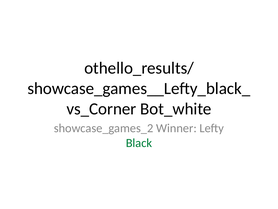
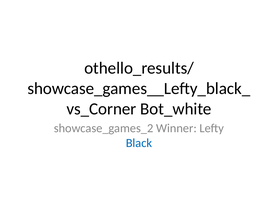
Black colour: green -> blue (139, 143)
